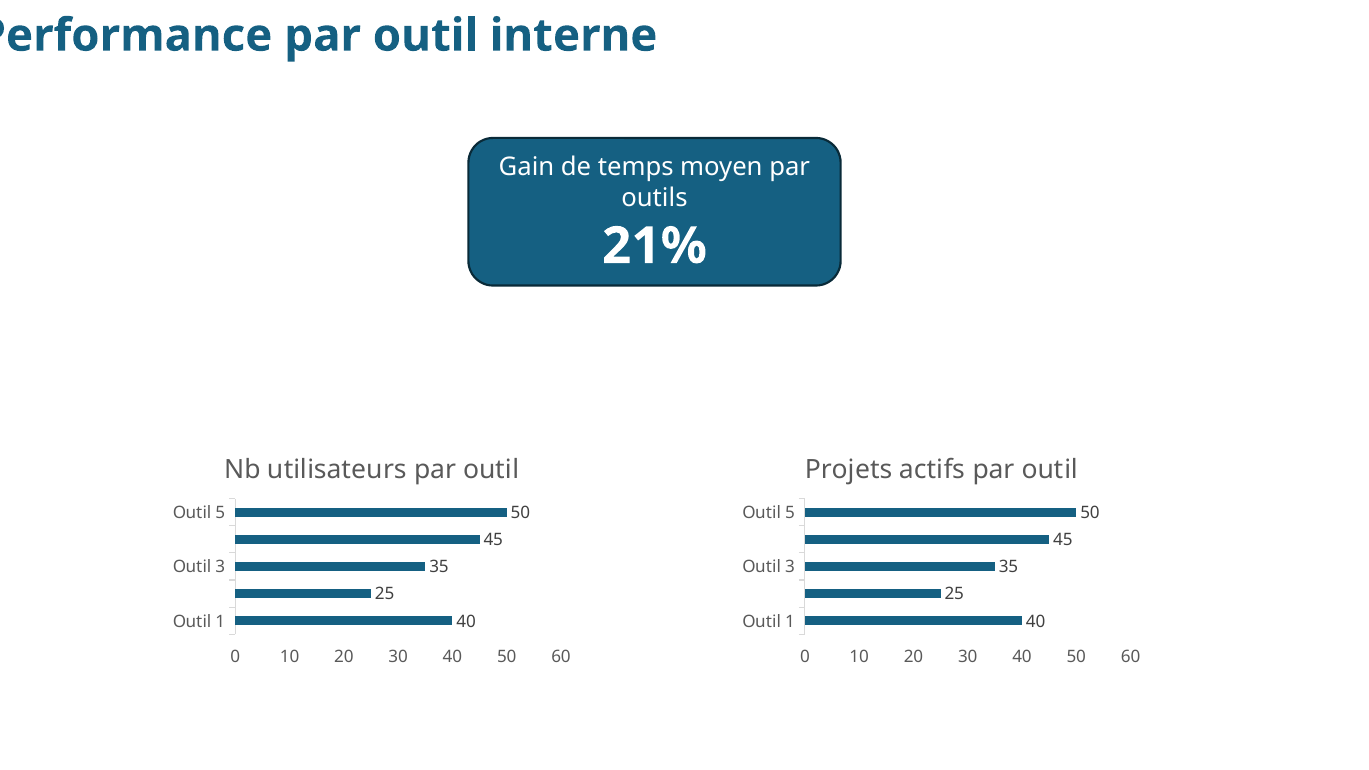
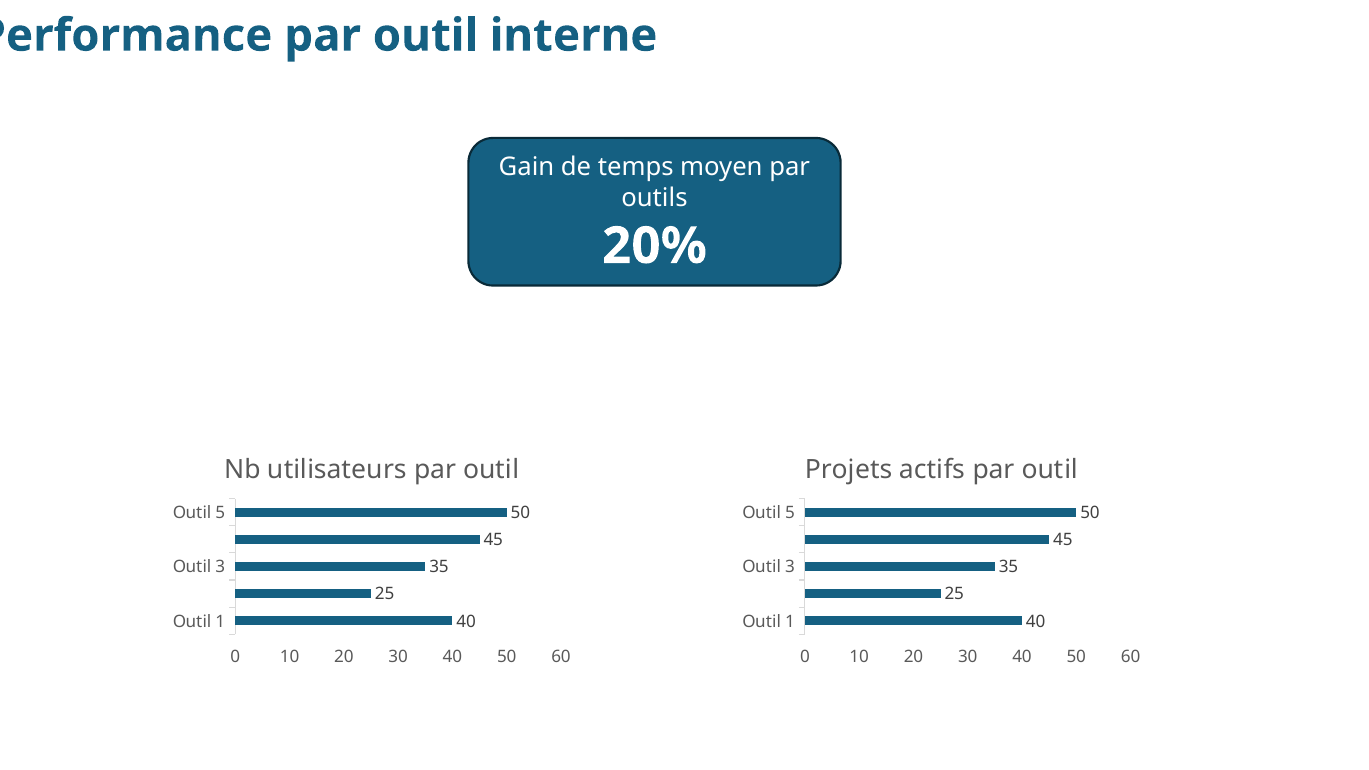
21%: 21% -> 20% (655, 246)
